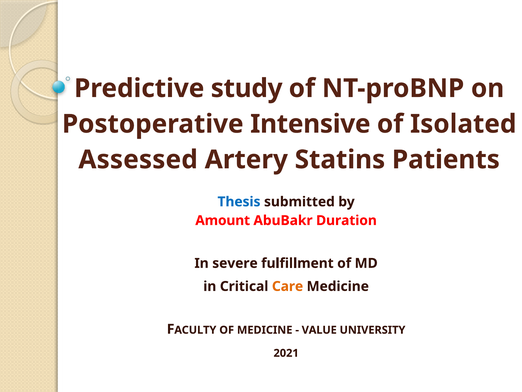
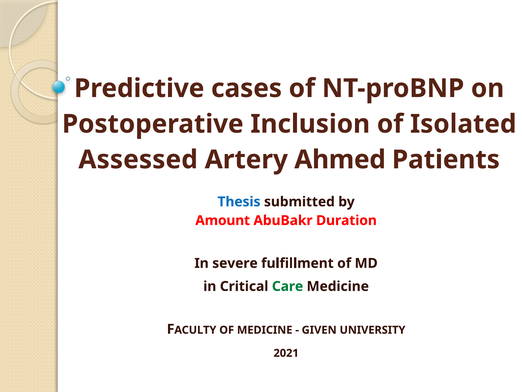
study: study -> cases (247, 88)
Intensive: Intensive -> Inclusion (310, 124)
Statins: Statins -> Ahmed (340, 159)
Care colour: orange -> green (288, 286)
VALUE: VALUE -> GIVEN (319, 330)
